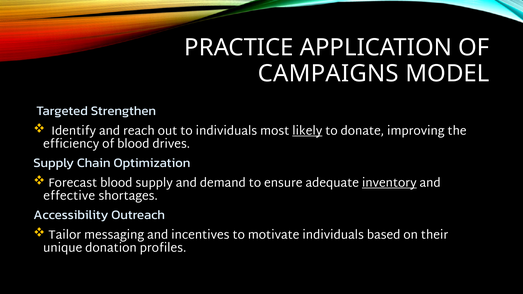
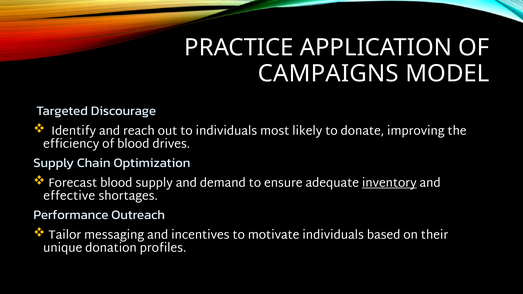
Strengthen: Strengthen -> Discourage (123, 111)
likely underline: present -> none (307, 131)
Accessibility: Accessibility -> Performance (71, 215)
